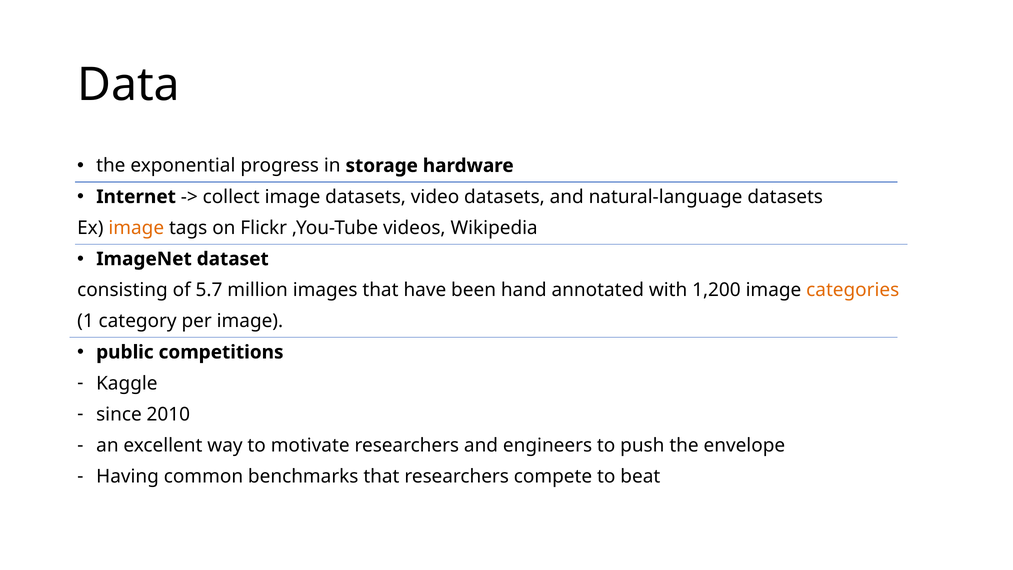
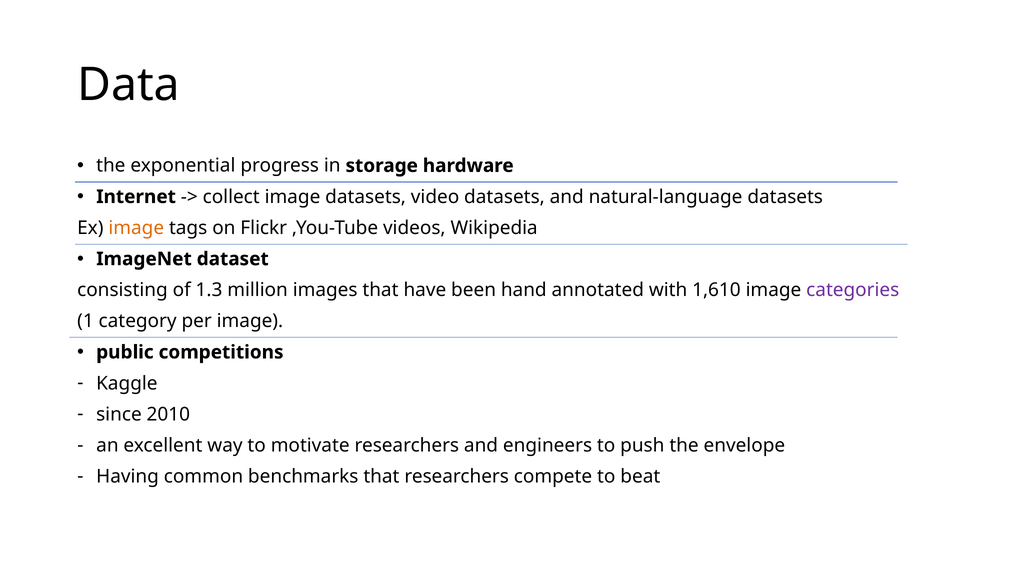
5.7: 5.7 -> 1.3 (209, 290)
1,200: 1,200 -> 1,610 (716, 290)
categories colour: orange -> purple (853, 290)
